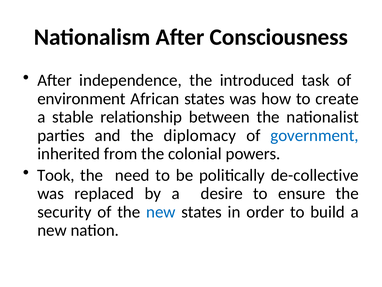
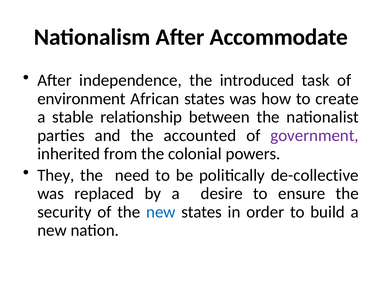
Consciousness: Consciousness -> Accommodate (279, 37)
diplomacy: diplomacy -> accounted (200, 135)
government colour: blue -> purple (315, 135)
Took: Took -> They (56, 175)
